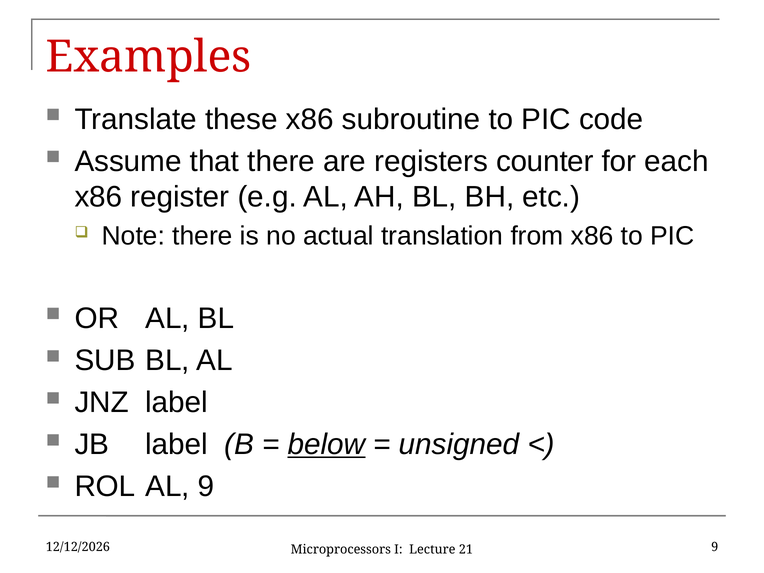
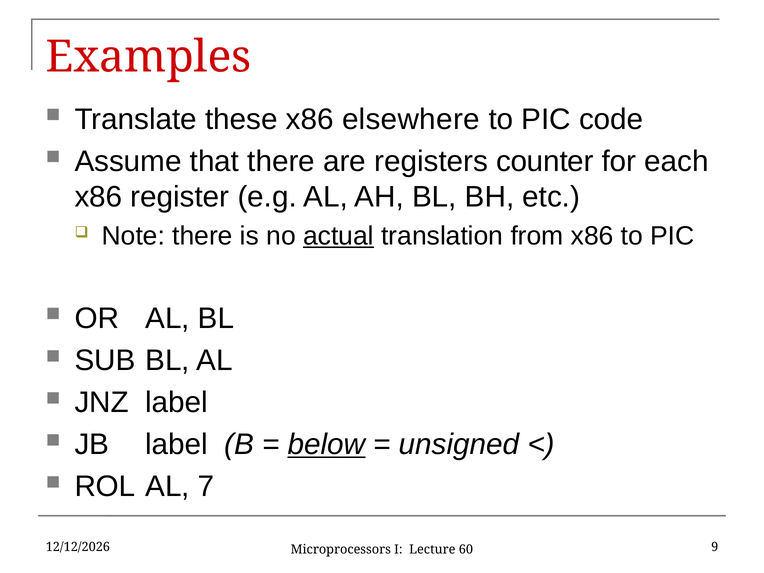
subroutine: subroutine -> elsewhere (411, 119)
actual underline: none -> present (338, 236)
AL 9: 9 -> 7 (206, 487)
21: 21 -> 60 (466, 550)
